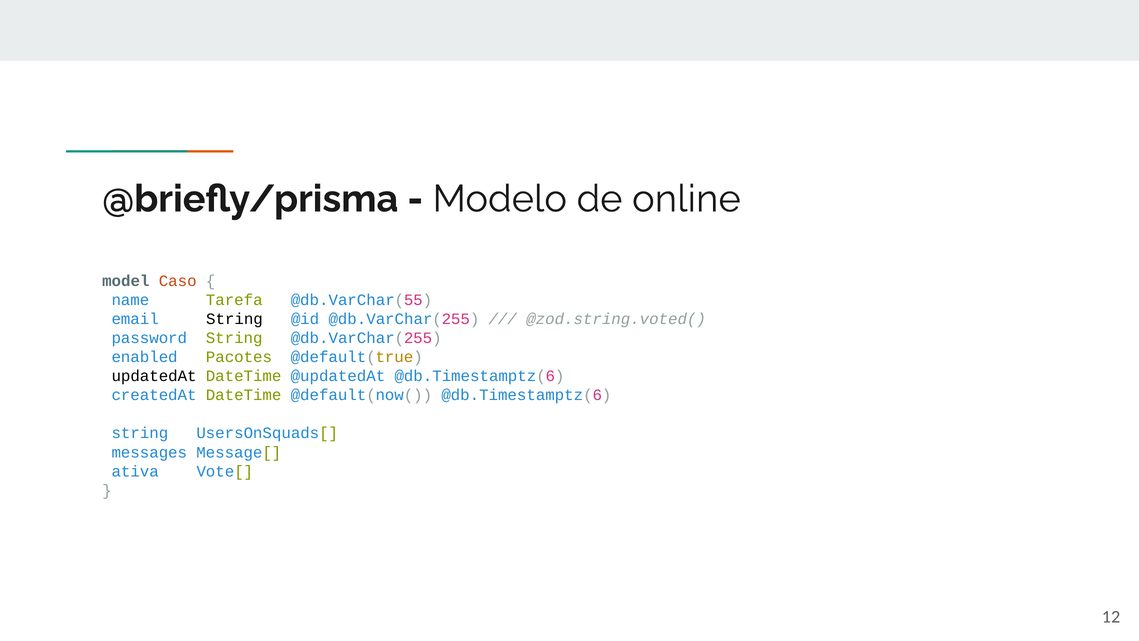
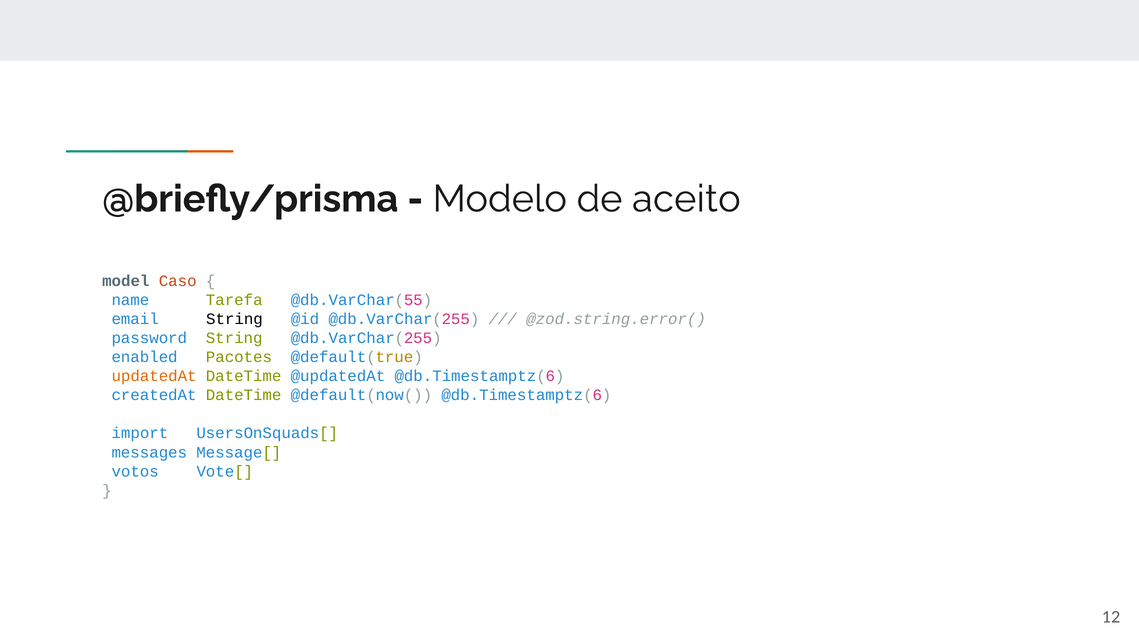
online: online -> aceito (686, 199)
@zod.string.voted(: @zod.string.voted( -> @zod.string.error( (616, 319)
updatedAt colour: black -> orange (154, 376)
string: string -> import (140, 433)
ativa: ativa -> votos (135, 471)
